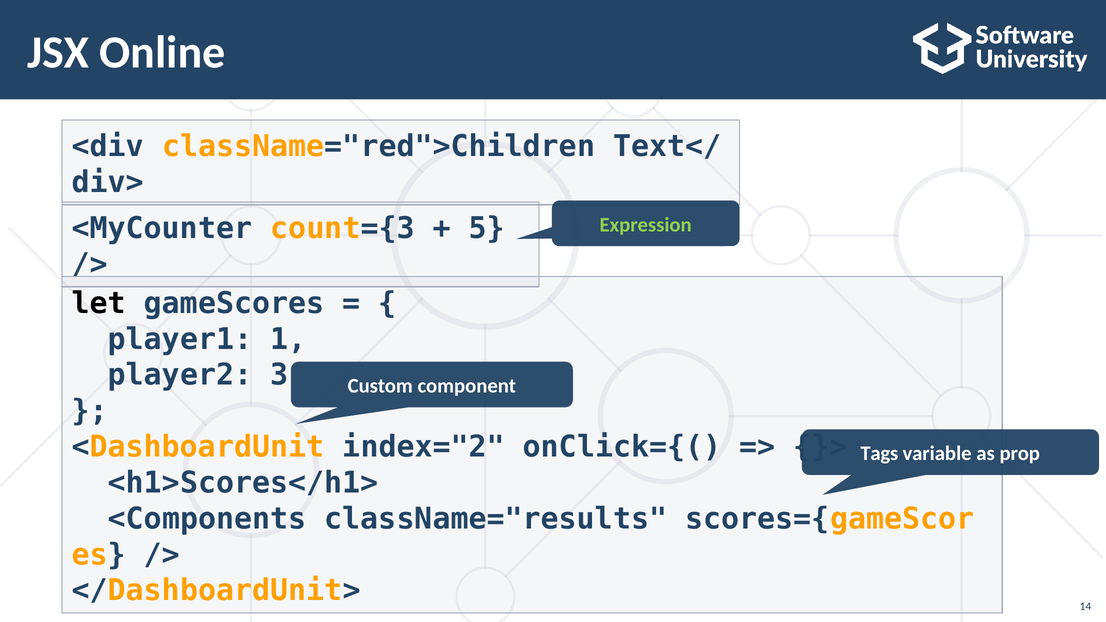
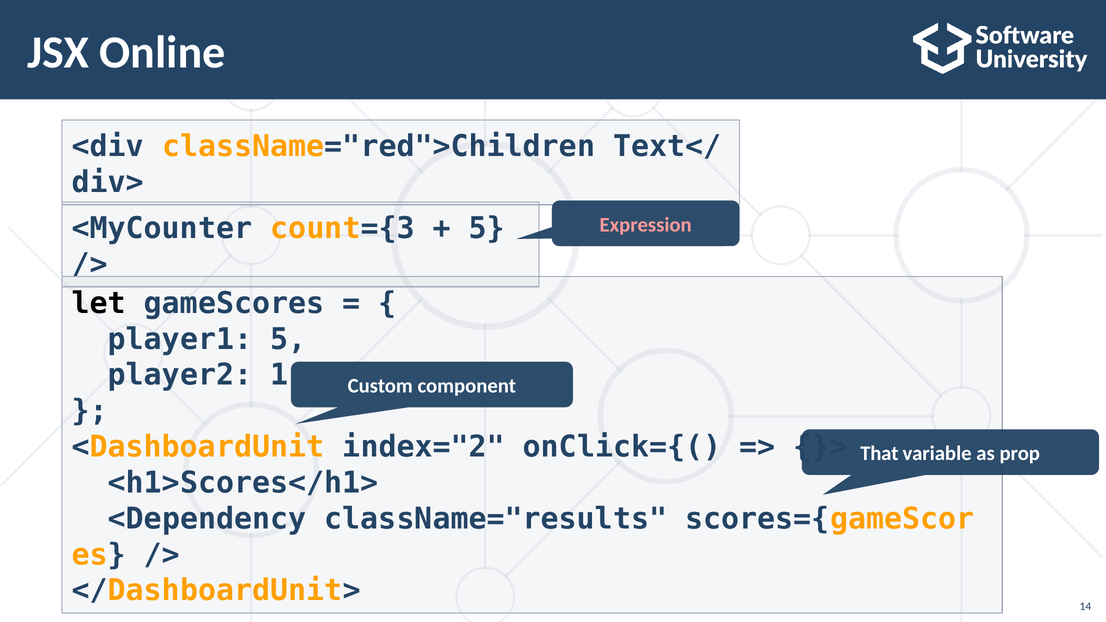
Expression colour: light green -> pink (646, 225)
player1 1: 1 -> 5 (288, 339)
3: 3 -> 1 (279, 375)
Tags: Tags -> That (879, 454)
<Components: <Components -> <Dependency (207, 519)
